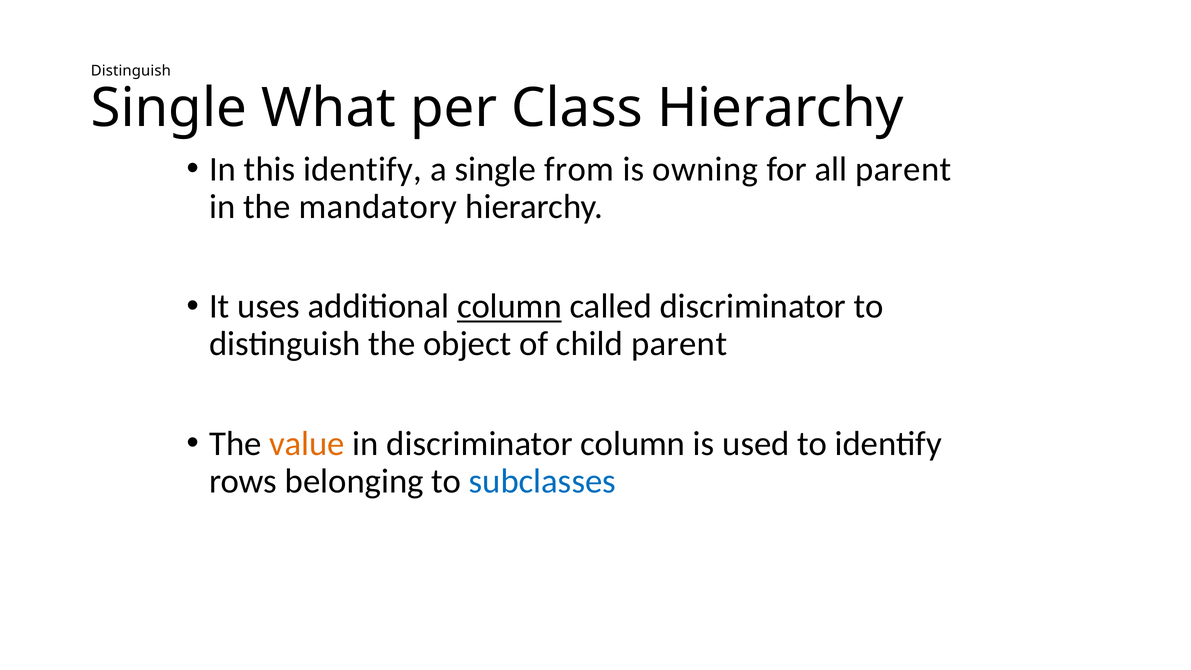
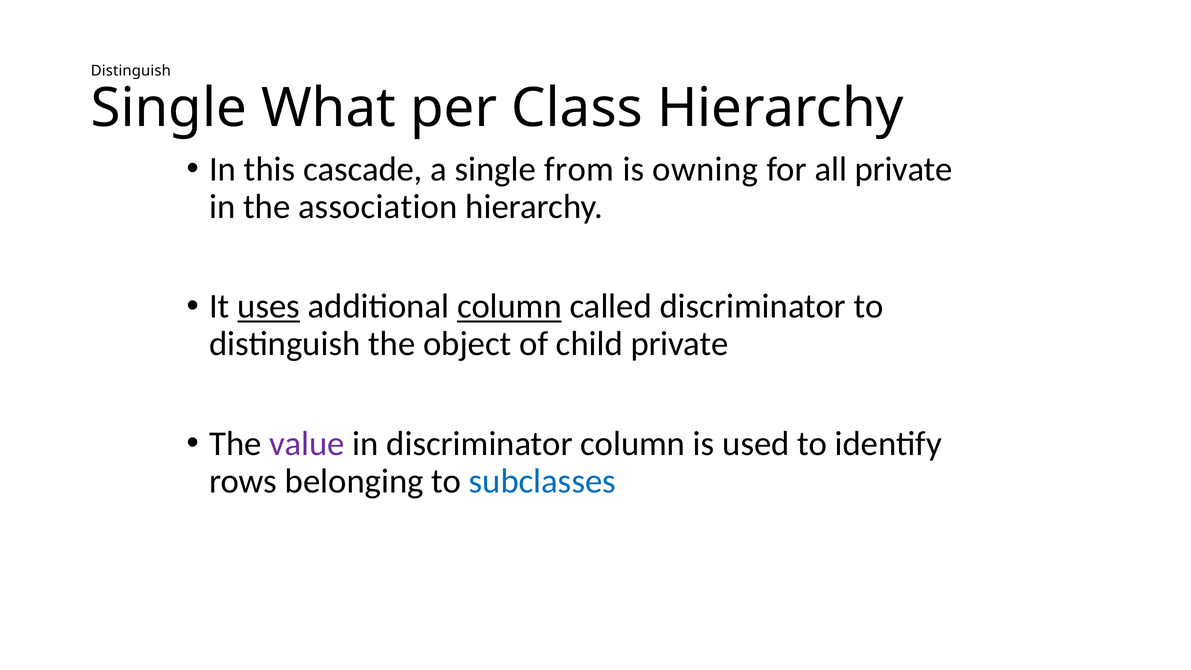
this identify: identify -> cascade (363, 169)
all parent: parent -> private (904, 169)
mandatory: mandatory -> association (378, 207)
uses underline: none -> present (269, 306)
child parent: parent -> private (680, 344)
value colour: orange -> purple (307, 444)
